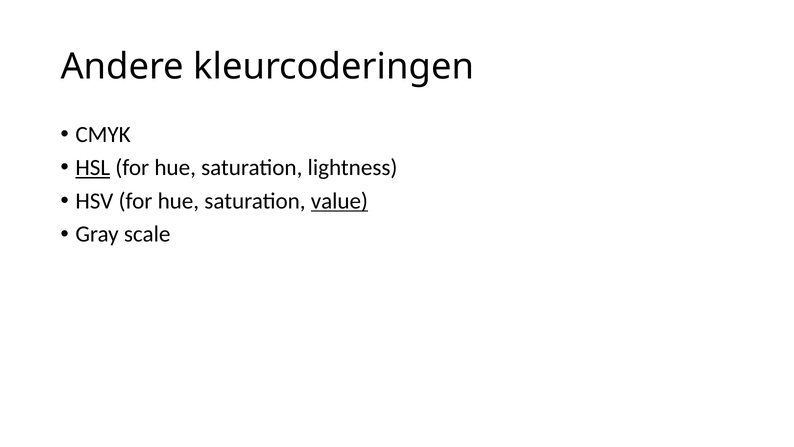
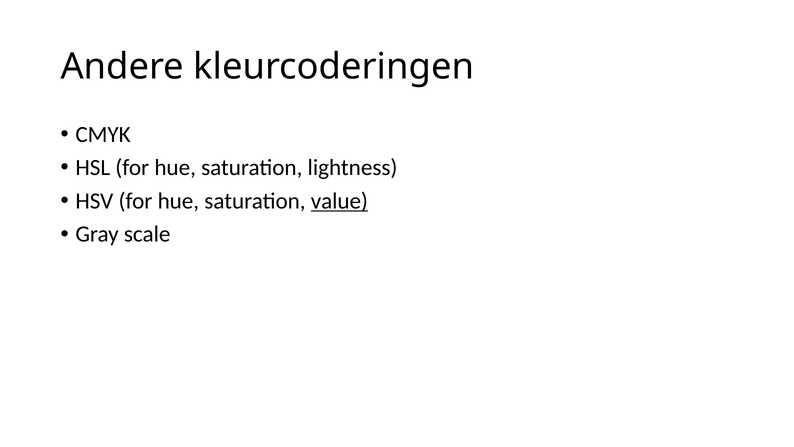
HSL underline: present -> none (93, 168)
